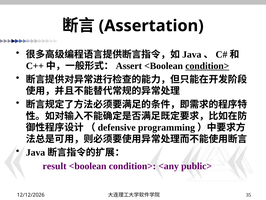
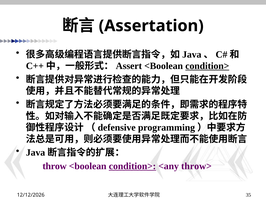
result: result -> throw (55, 166)
condition> underline: none -> present (132, 166)
public>: public> -> throw> (196, 166)
